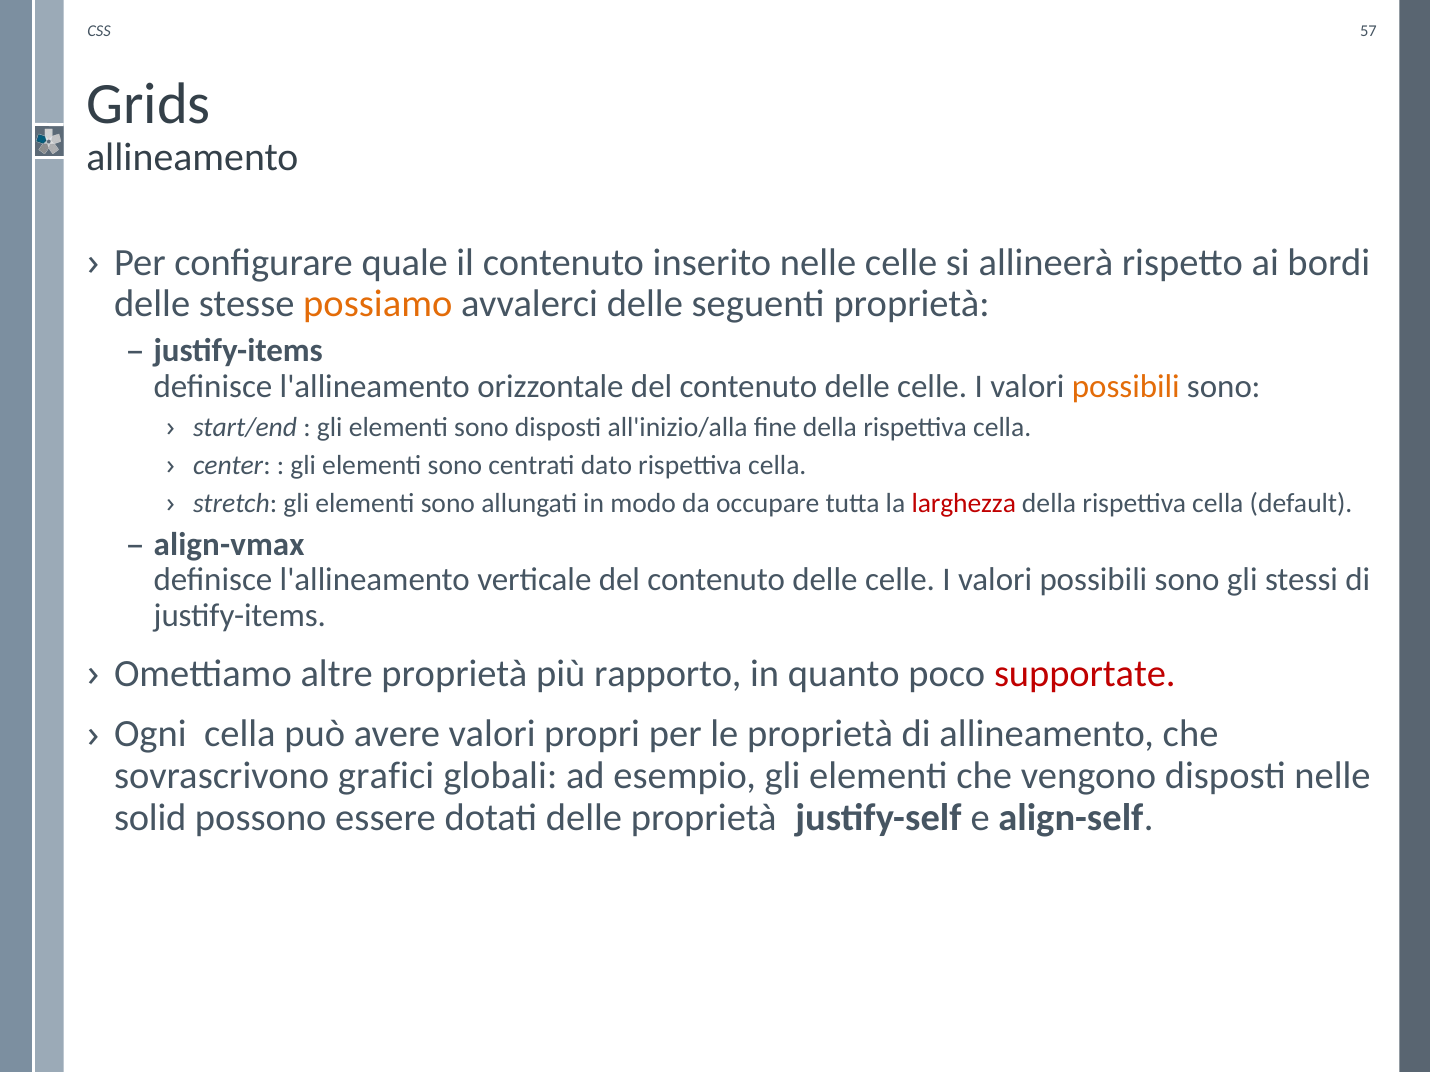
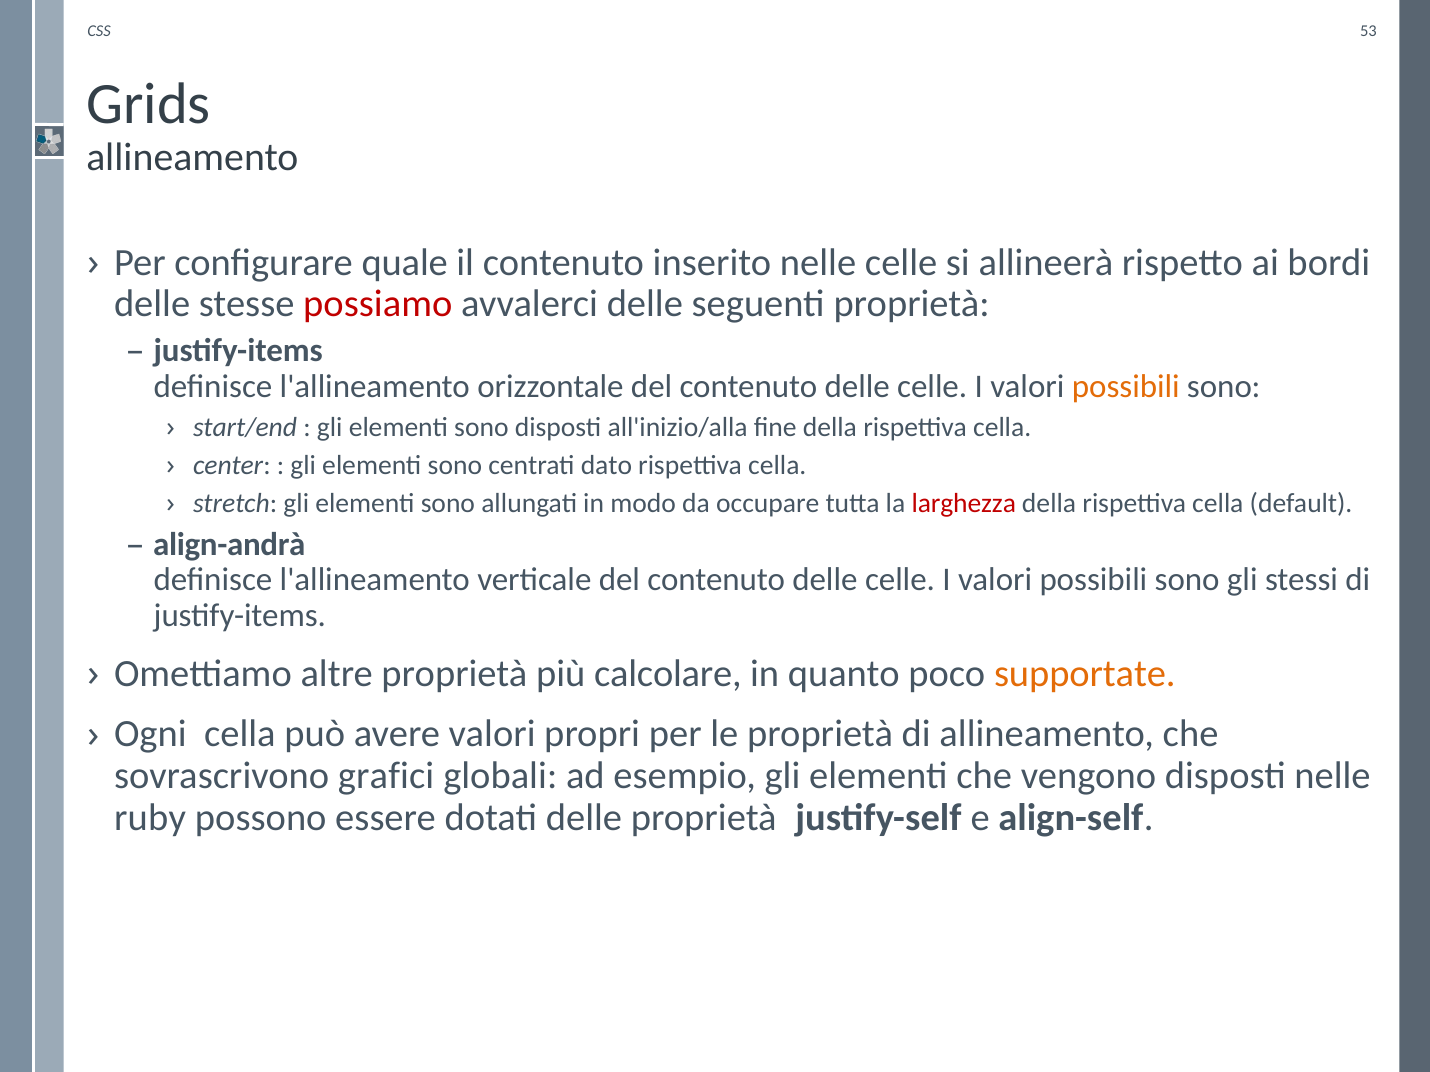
57: 57 -> 53 (1368, 31)
possiamo colour: orange -> red (378, 304)
align-vmax: align-vmax -> align-andrà (229, 545)
rapporto: rapporto -> calcolare (668, 674)
supportate colour: red -> orange (1085, 674)
solid: solid -> ruby (150, 818)
